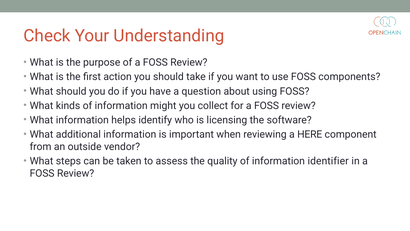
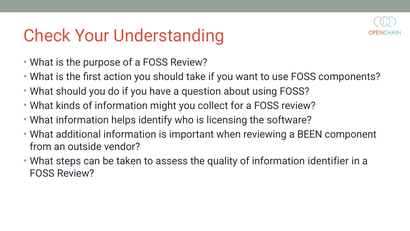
HERE: HERE -> BEEN (310, 134)
